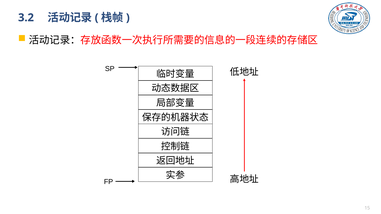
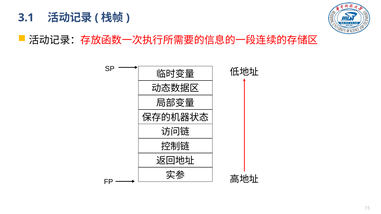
3.2: 3.2 -> 3.1 (26, 18)
